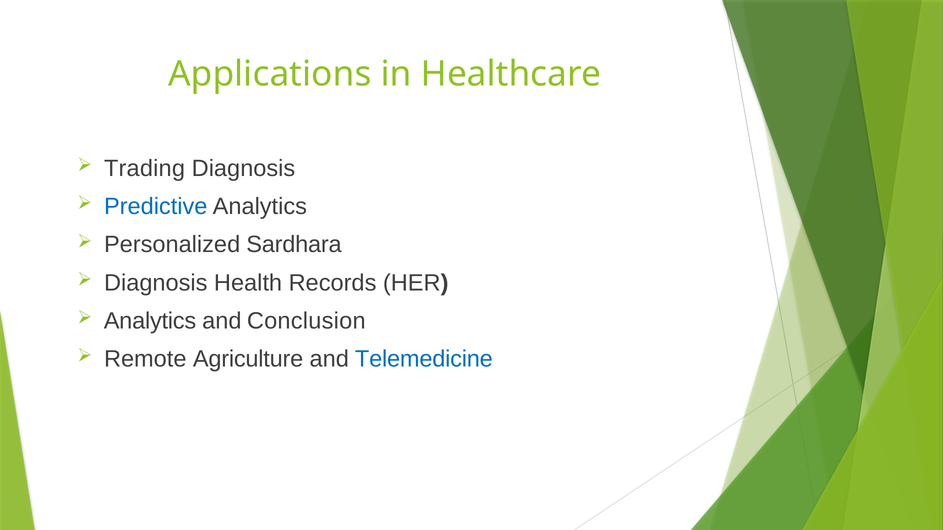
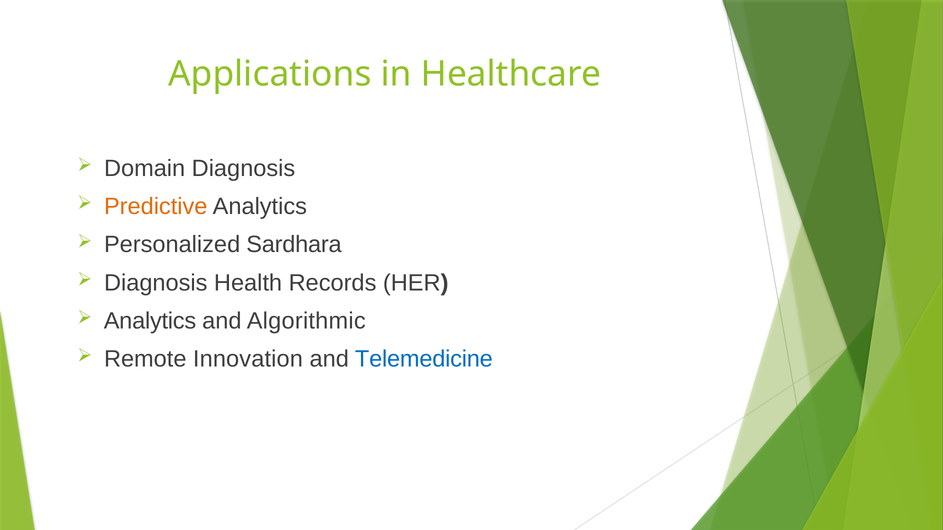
Trading: Trading -> Domain (145, 169)
Predictive colour: blue -> orange (156, 207)
Conclusion: Conclusion -> Algorithmic (306, 321)
Agriculture: Agriculture -> Innovation (248, 359)
